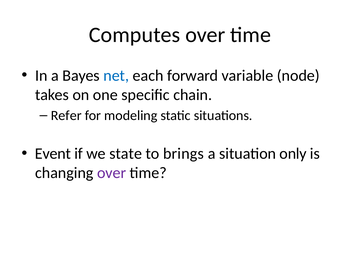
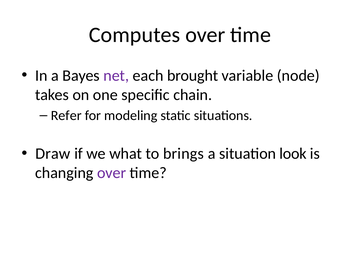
net colour: blue -> purple (116, 76)
forward: forward -> brought (193, 76)
Event: Event -> Draw (53, 154)
state: state -> what (126, 154)
only: only -> look (293, 154)
